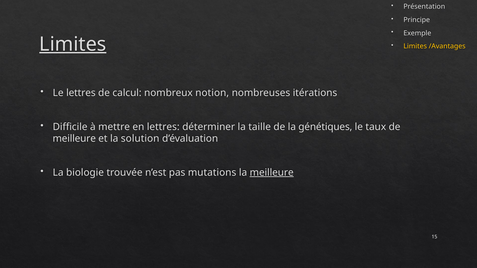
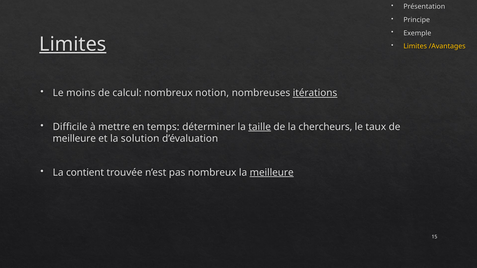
Le lettres: lettres -> moins (81, 93)
itérations underline: none -> present (315, 93)
en lettres: lettres -> temps (163, 127)
taille underline: none -> present (260, 127)
génétiques: génétiques -> chercheurs (325, 127)
biologie: biologie -> contient (85, 173)
pas mutations: mutations -> nombreux (212, 173)
